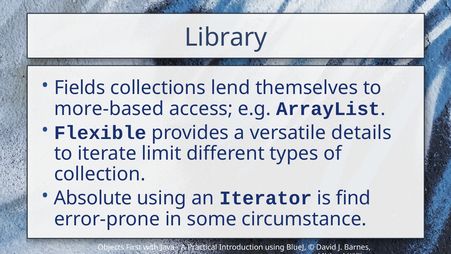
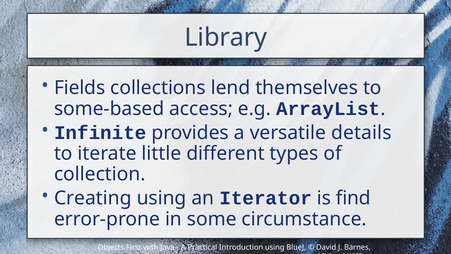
more-based: more-based -> some-based (109, 109)
Flexible: Flexible -> Infinite (100, 132)
limit: limit -> little (161, 153)
Absolute: Absolute -> Creating (93, 198)
